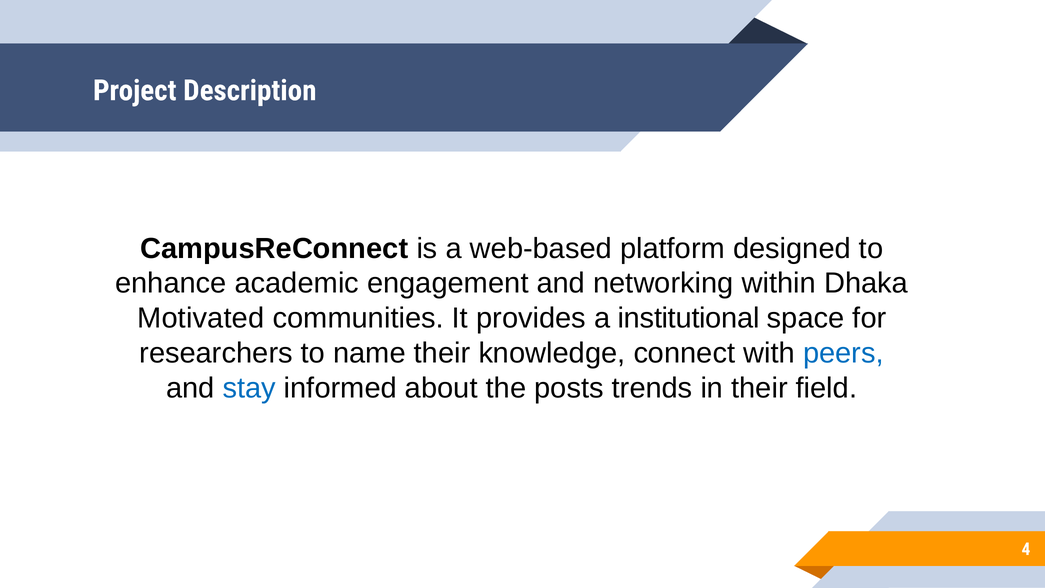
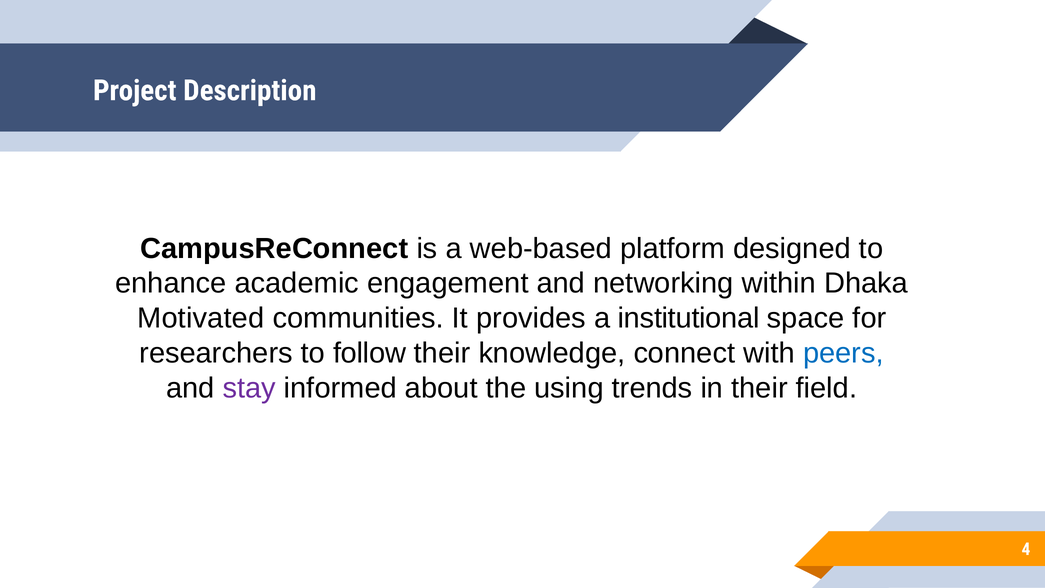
name: name -> follow (370, 353)
stay colour: blue -> purple (249, 388)
posts: posts -> using (569, 388)
